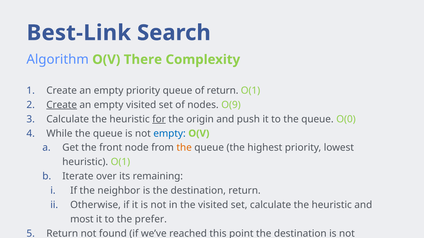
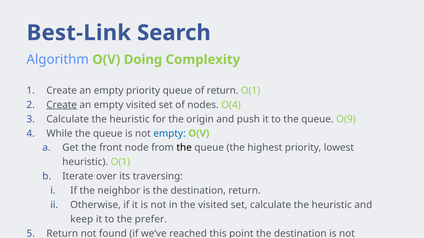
There: There -> Doing (143, 60)
O(9: O(9 -> O(4 (231, 105)
for underline: present -> none (159, 119)
O(0: O(0 -> O(9 (346, 119)
the colour: orange -> black (184, 148)
remaining: remaining -> traversing (158, 177)
most: most -> keep (82, 220)
